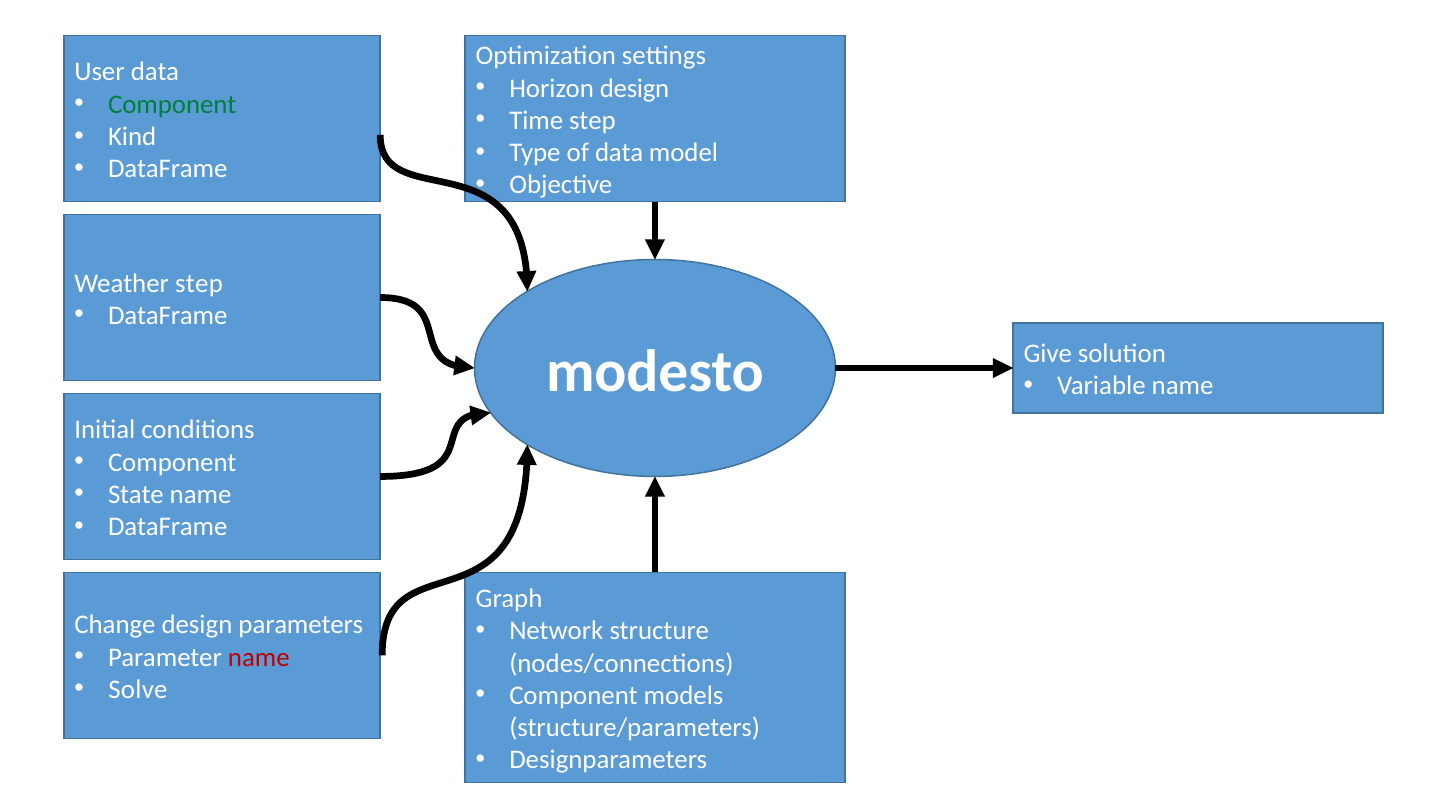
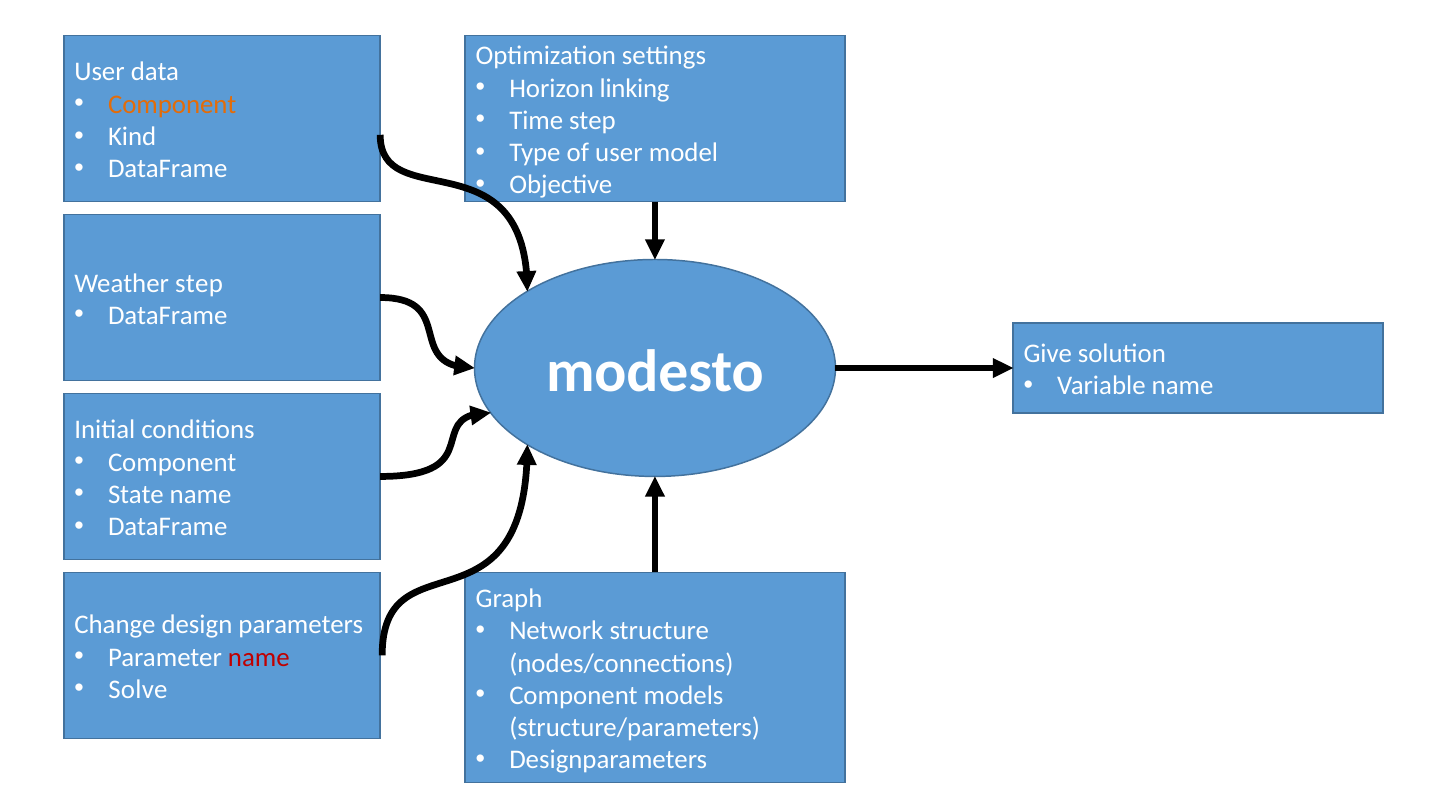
Horizon design: design -> linking (635, 88)
Component colour: green -> orange (172, 104)
of data: data -> user (619, 153)
